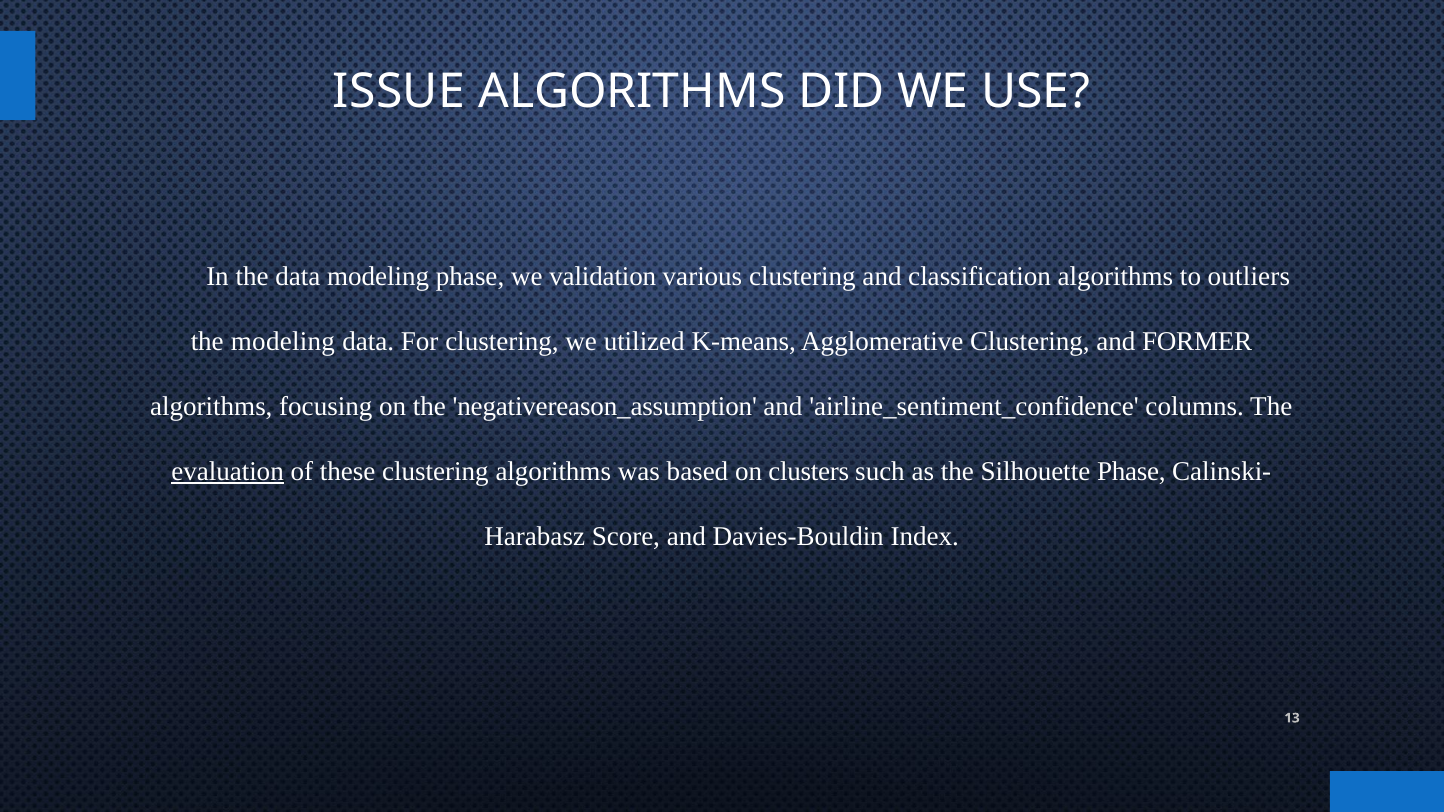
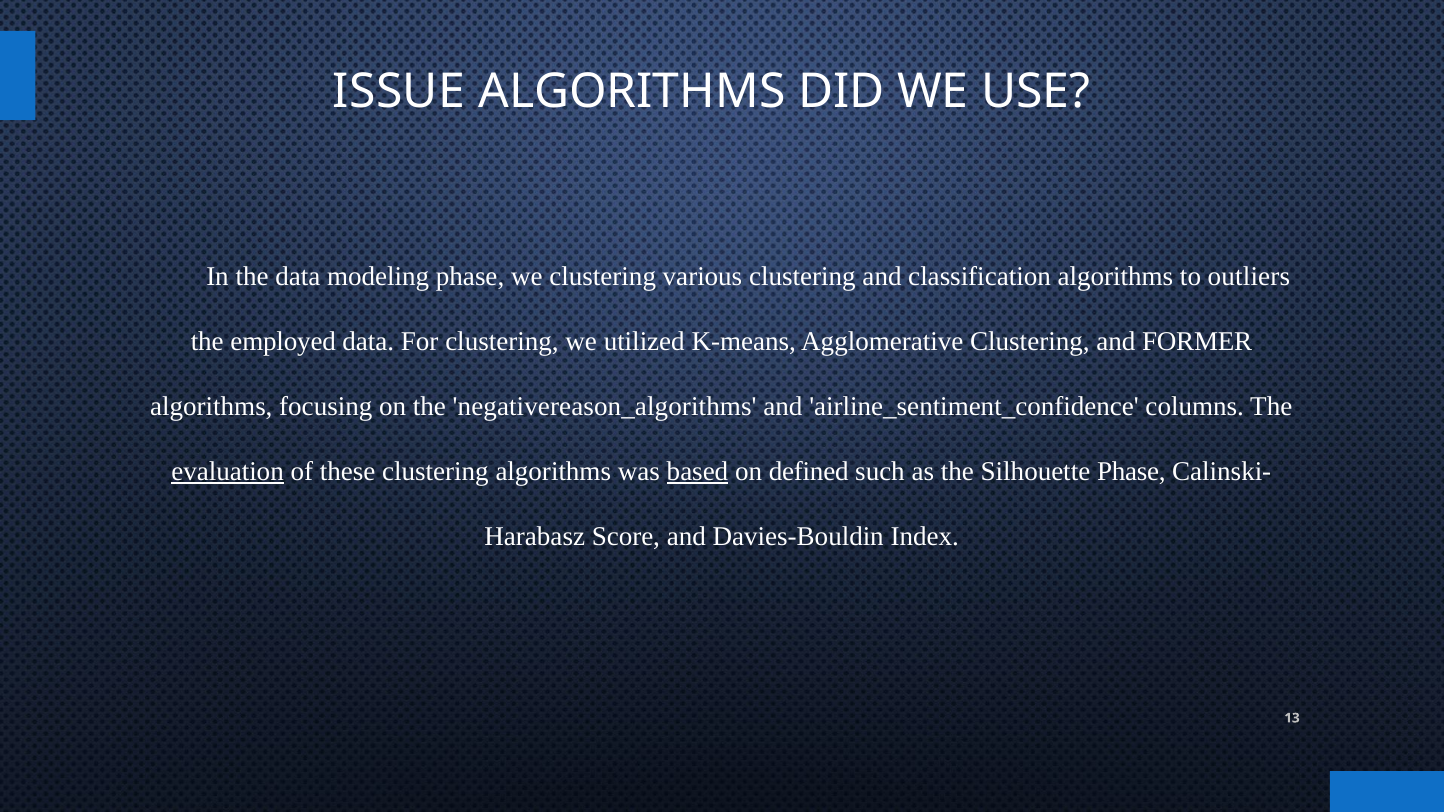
we validation: validation -> clustering (603, 277)
the modeling: modeling -> employed (283, 342)
negativereason_assumption: negativereason_assumption -> negativereason_algorithms (605, 407)
based underline: none -> present (698, 472)
clusters: clusters -> defined (809, 472)
